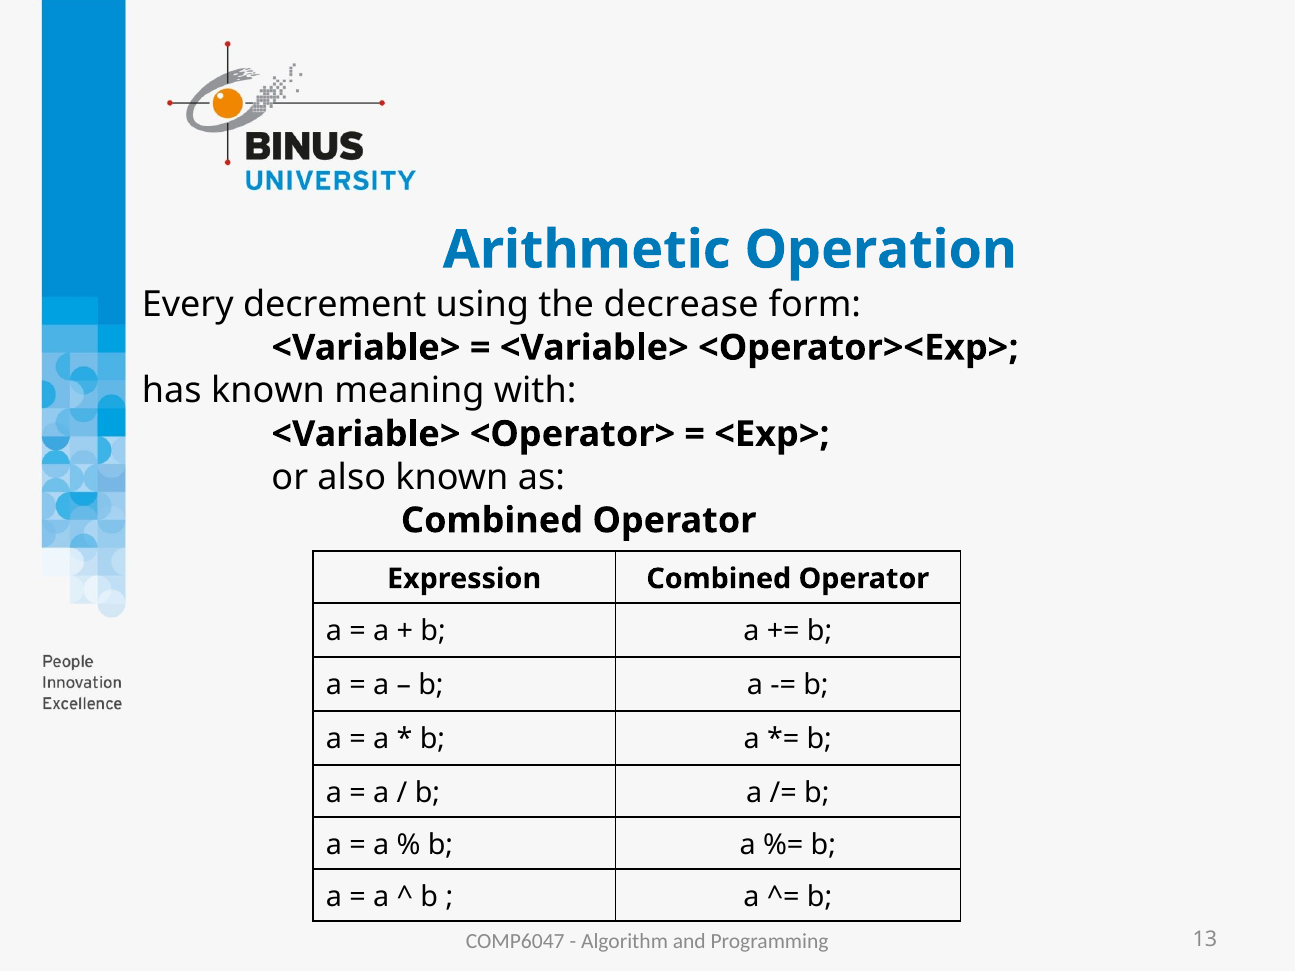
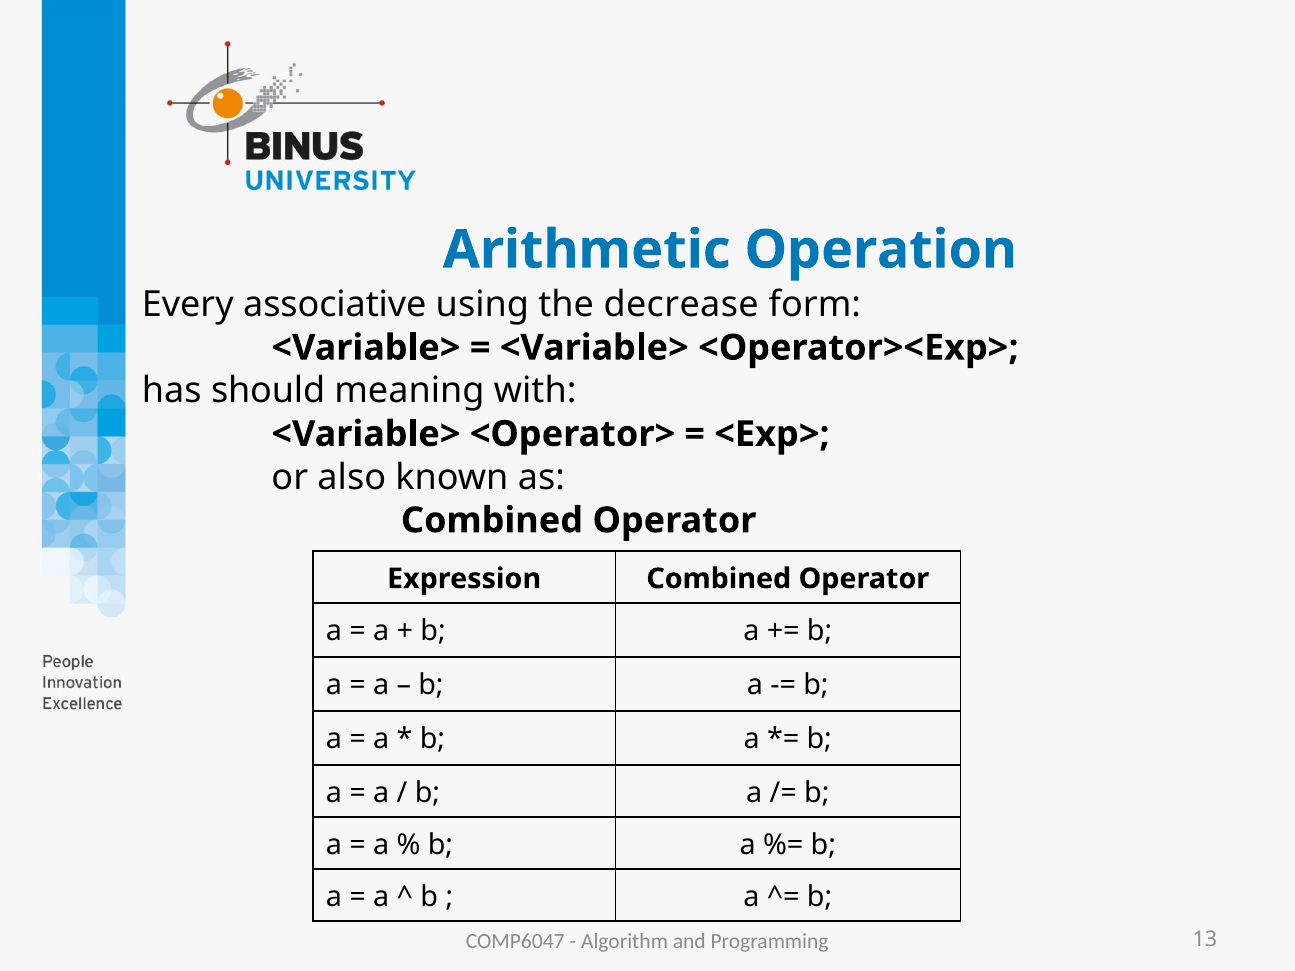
decrement: decrement -> associative (335, 305)
has known: known -> should (268, 391)
